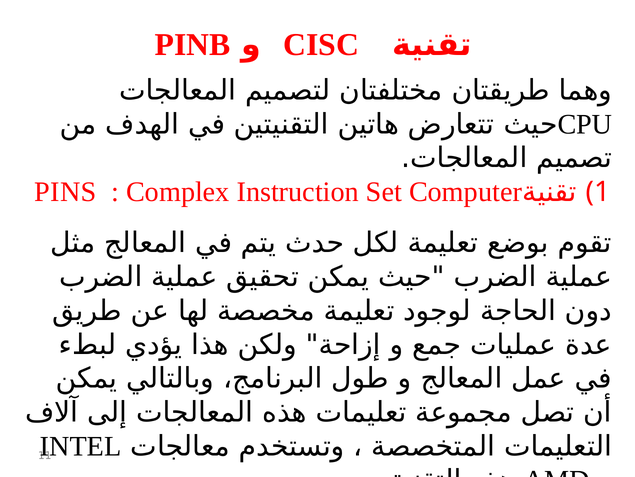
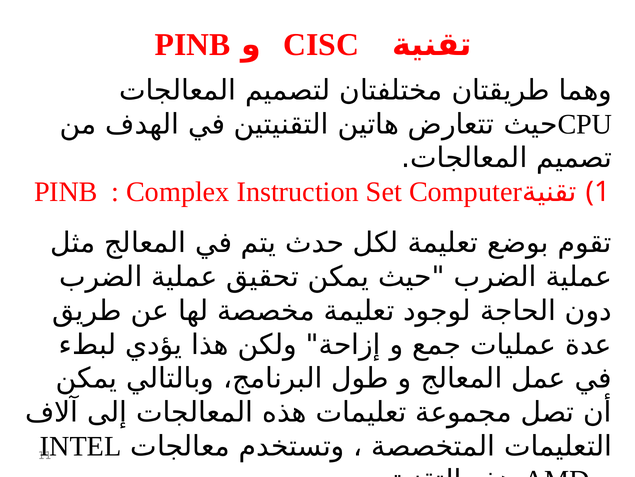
PINS: PINS -> PINB (66, 192)
